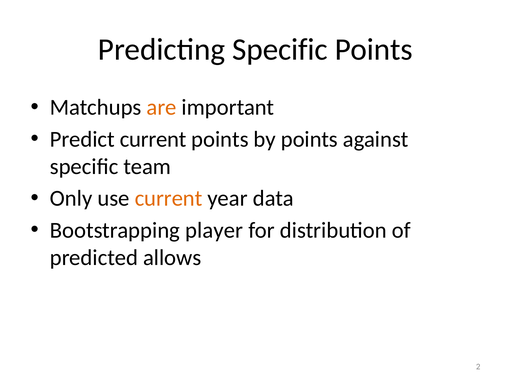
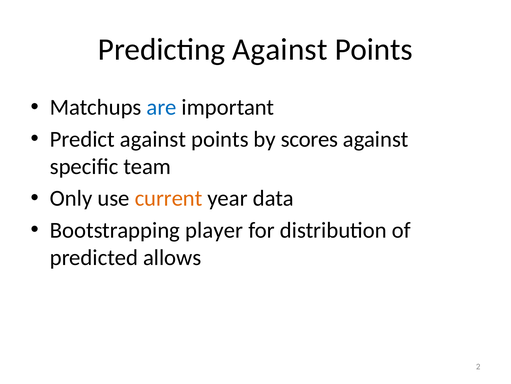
Predicting Specific: Specific -> Against (280, 49)
are colour: orange -> blue (162, 107)
Predict current: current -> against (153, 139)
by points: points -> scores (309, 139)
